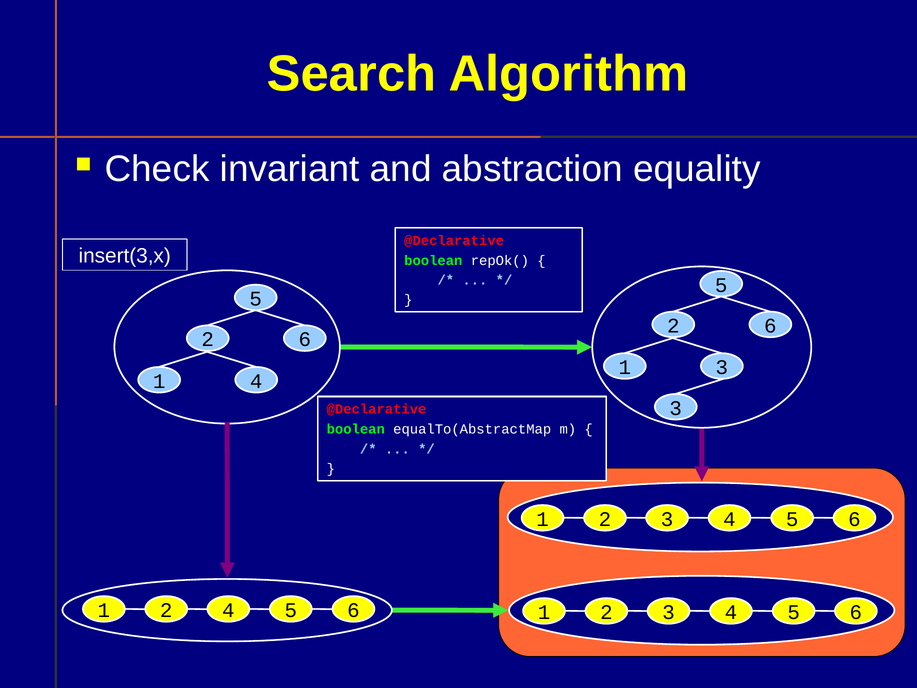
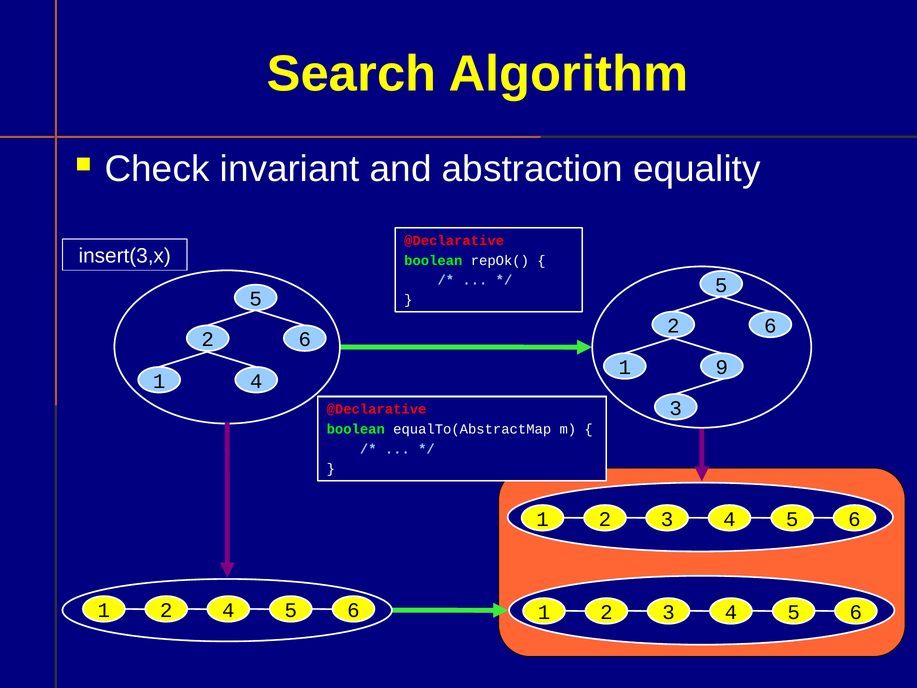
1 3: 3 -> 9 (722, 368)
